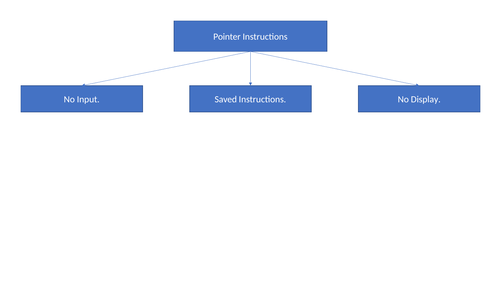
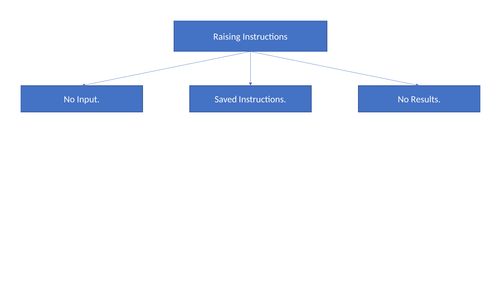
Pointer: Pointer -> Raising (227, 37)
Display: Display -> Results (426, 99)
